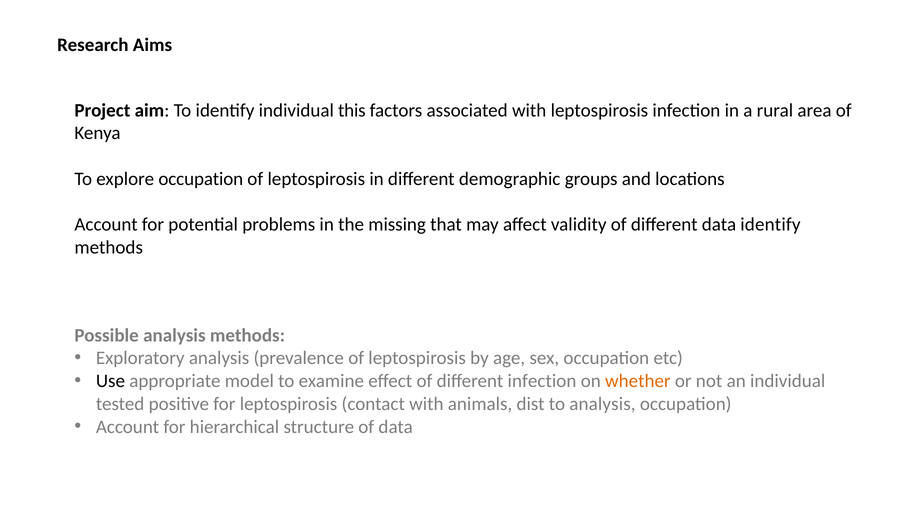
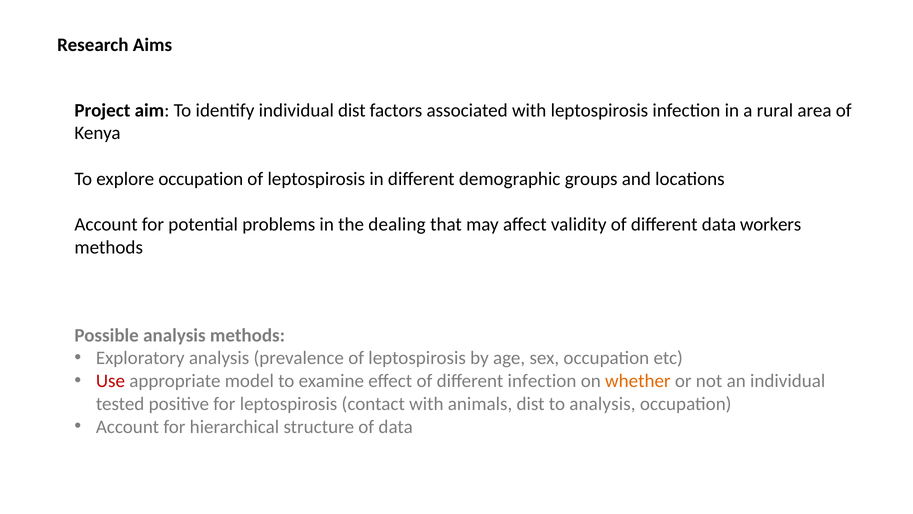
individual this: this -> dist (352, 110)
missing: missing -> dealing (397, 224)
data identify: identify -> workers (771, 224)
Use colour: black -> red (110, 381)
